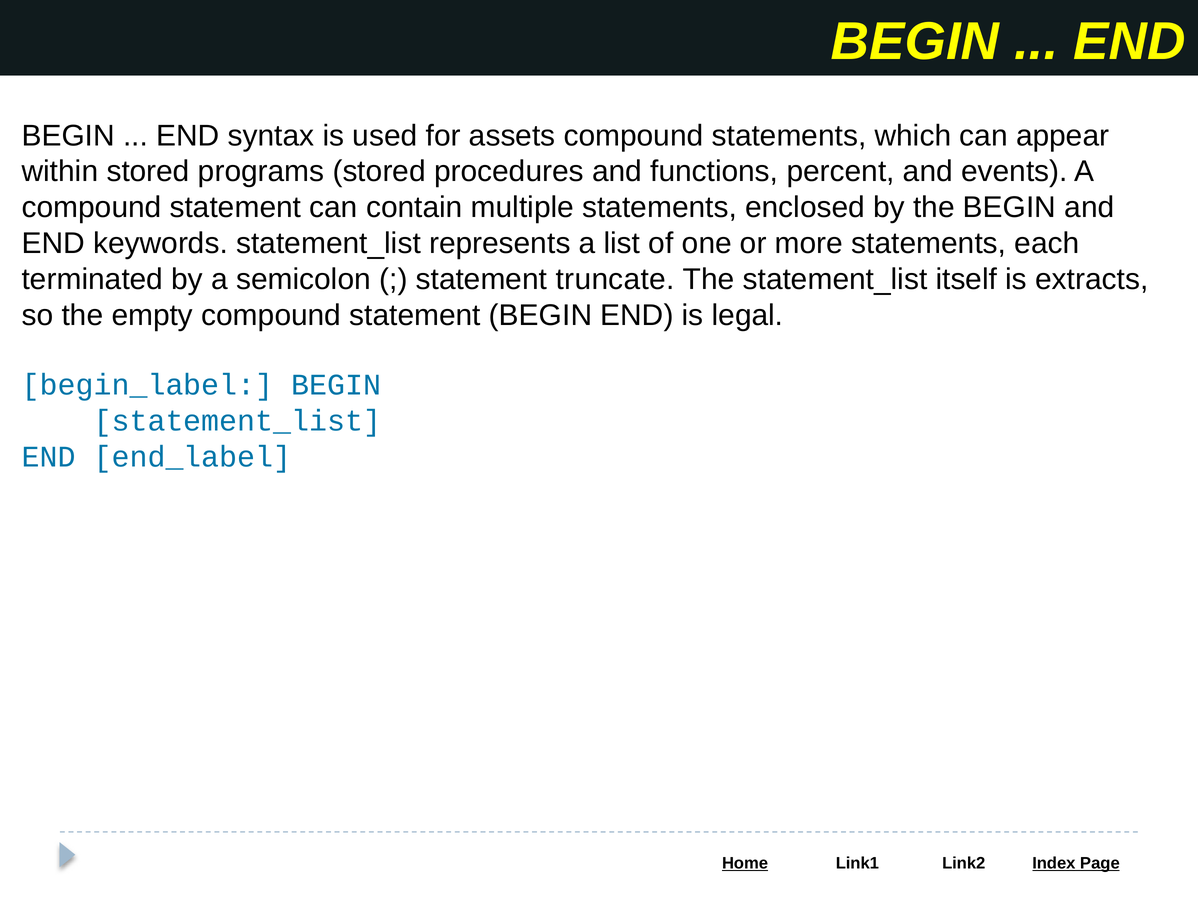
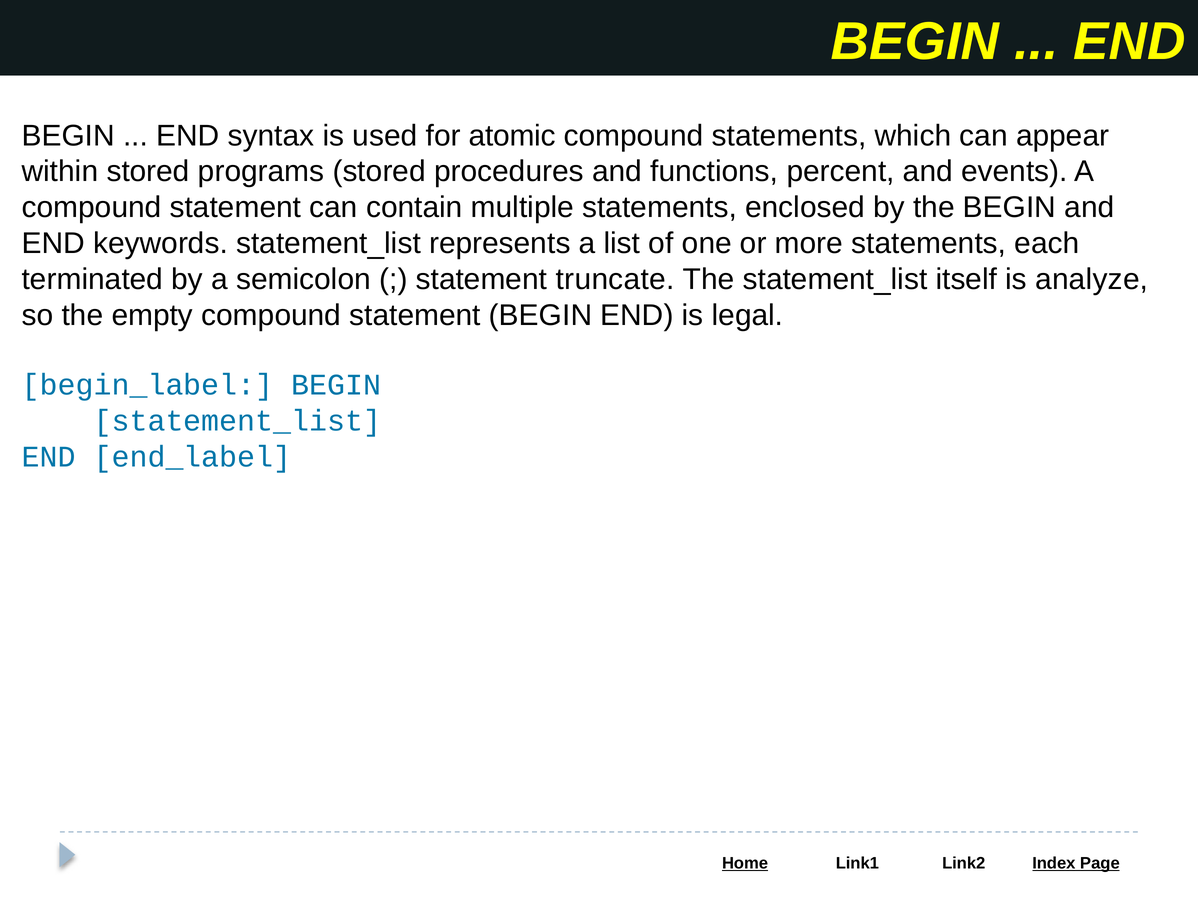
assets: assets -> atomic (512, 136)
extracts: extracts -> analyze (1092, 279)
